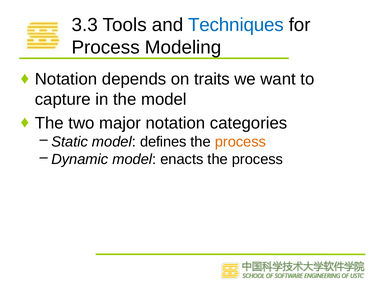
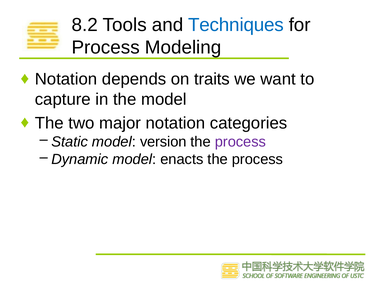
3.3: 3.3 -> 8.2 (85, 25)
defines: defines -> version (163, 142)
process colour: orange -> purple (240, 142)
